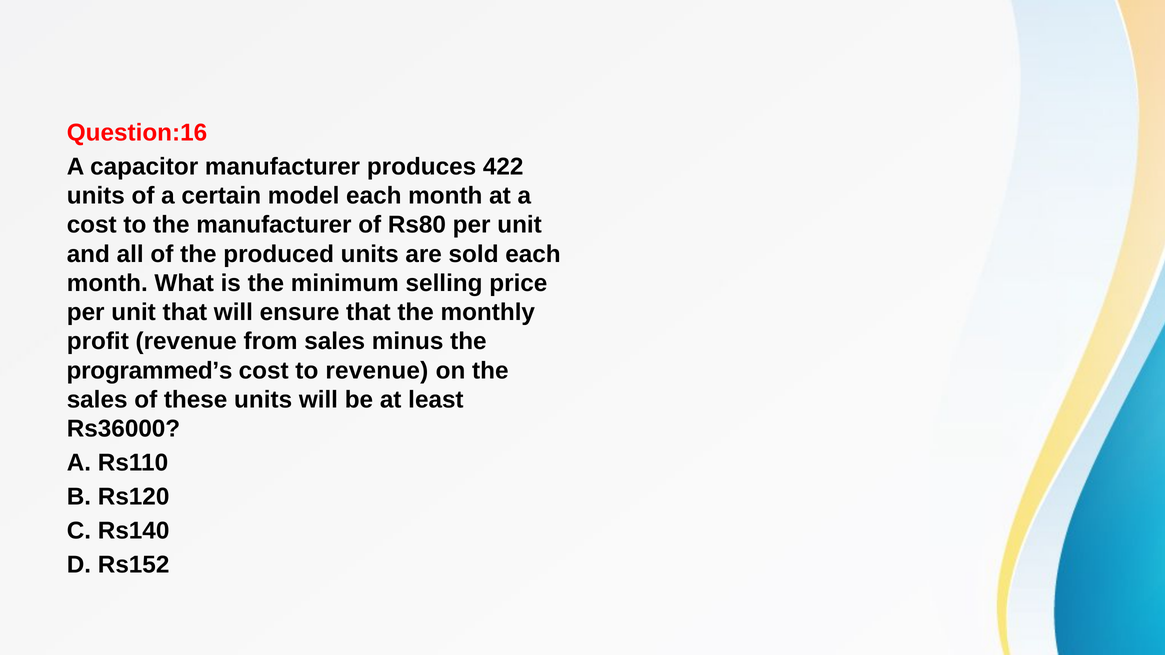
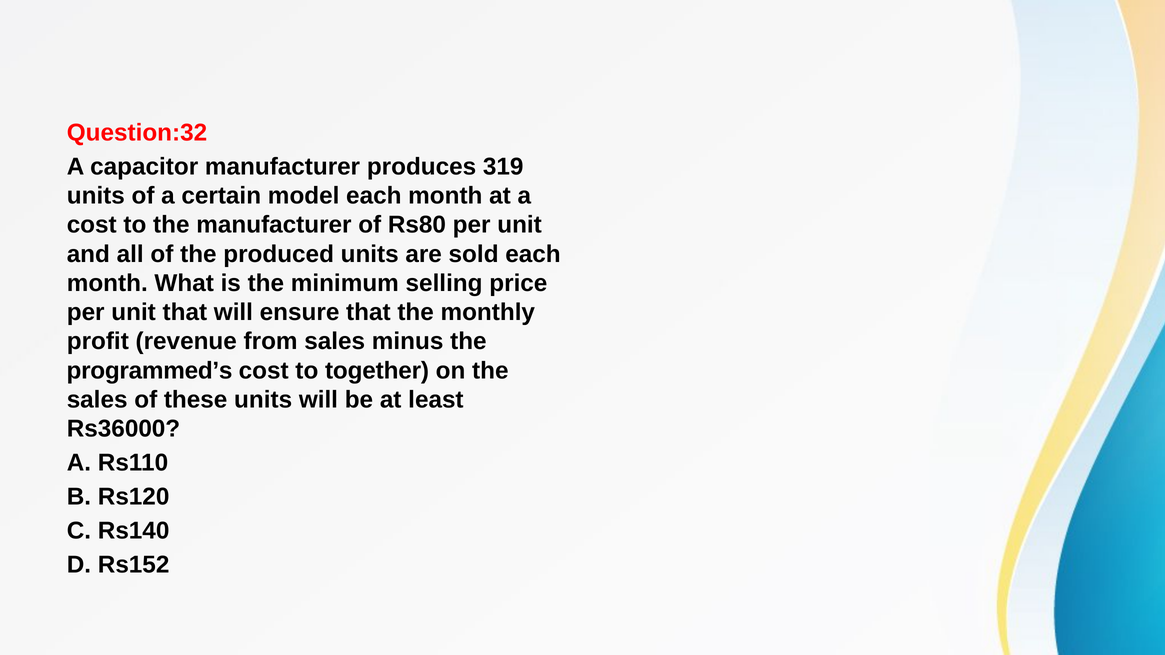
Question:16: Question:16 -> Question:32 (137, 133)
422: 422 -> 319 (503, 167)
to revenue: revenue -> together (377, 371)
